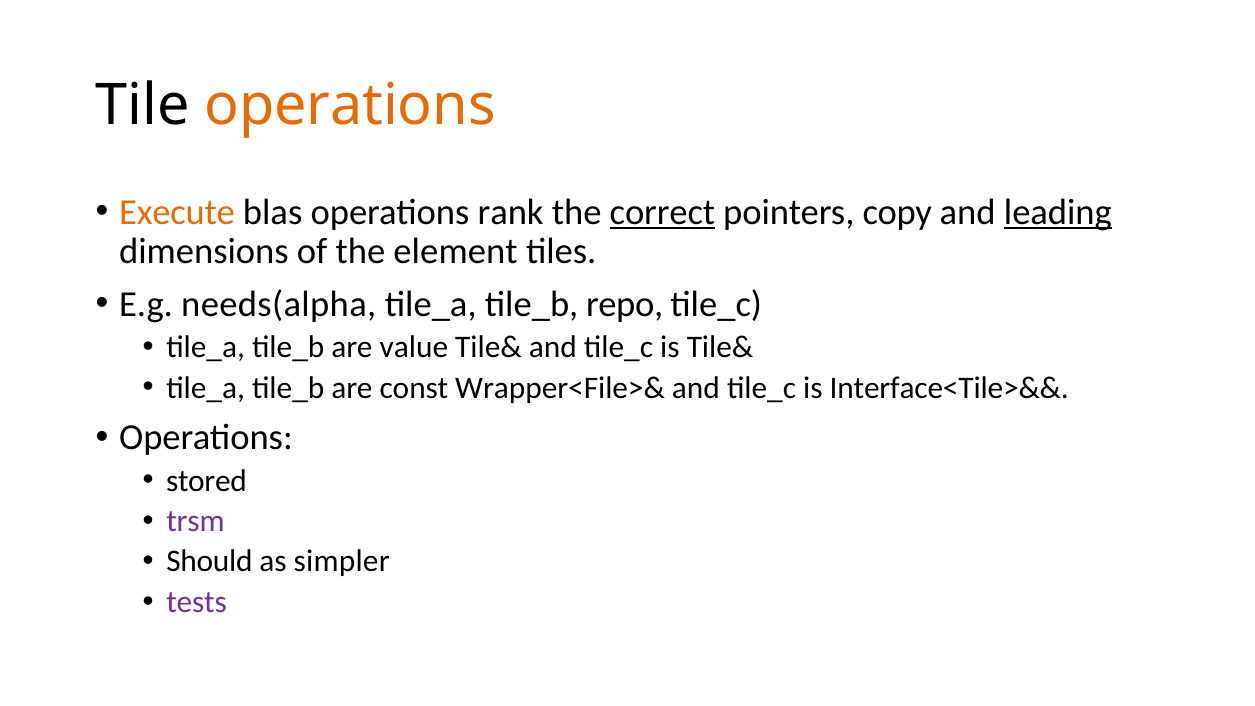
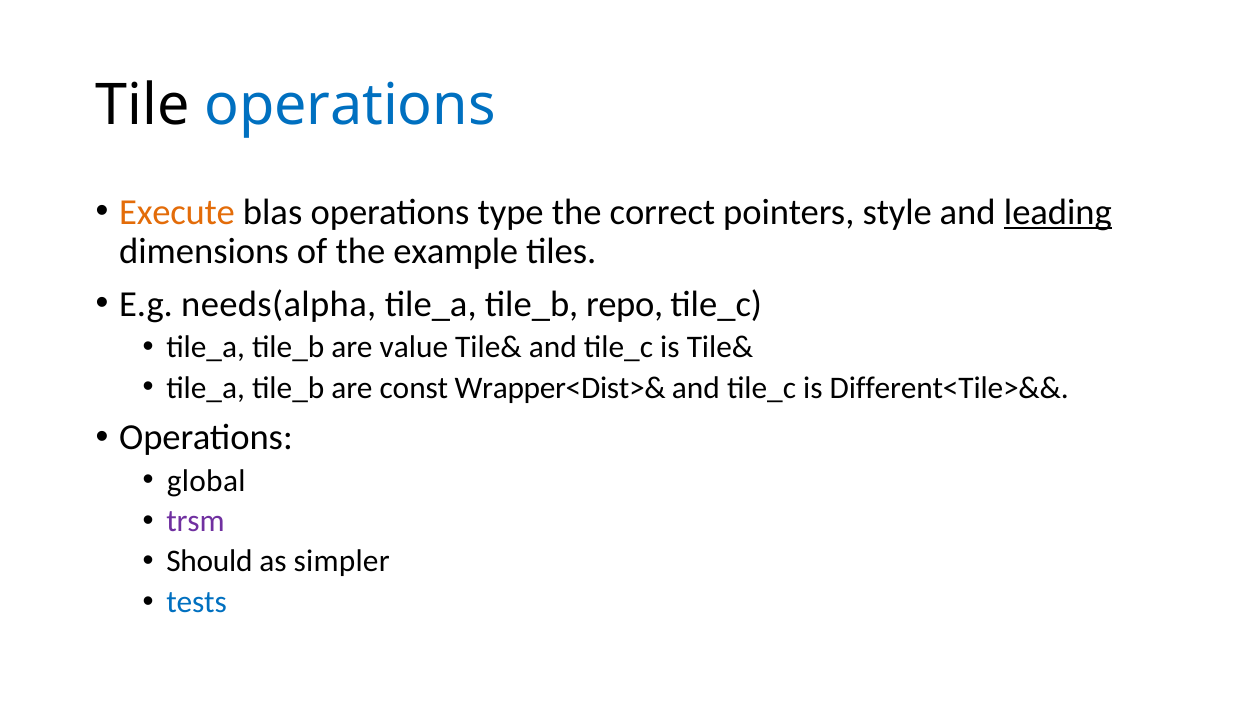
operations colour: orange -> blue (350, 105)
rank: rank -> type (511, 212)
correct underline: present -> none (662, 212)
copy: copy -> style (897, 212)
element: element -> example (456, 252)
Wrapper<File>&: Wrapper<File>& -> Wrapper<Dist>& (560, 388)
Interface<Tile>&&: Interface<Tile>&& -> Different<Tile>&& (949, 388)
stored: stored -> global (206, 481)
tests colour: purple -> blue (197, 602)
